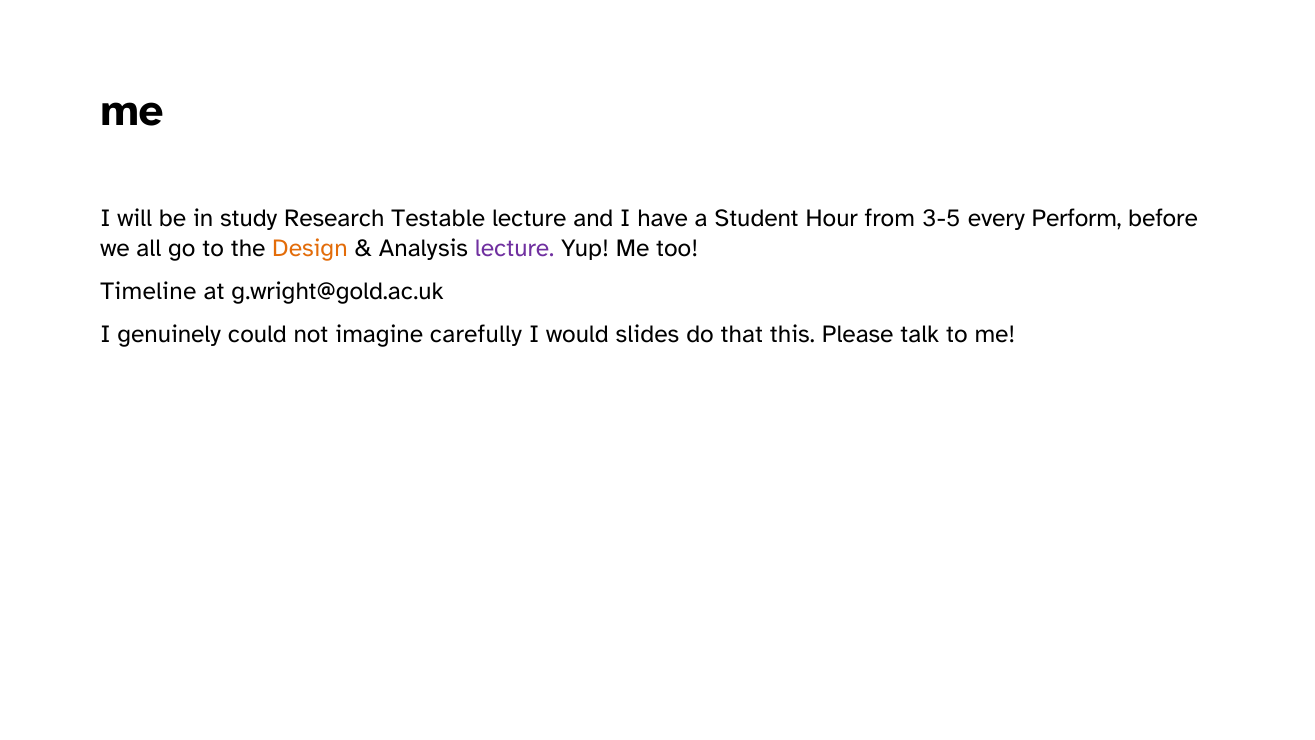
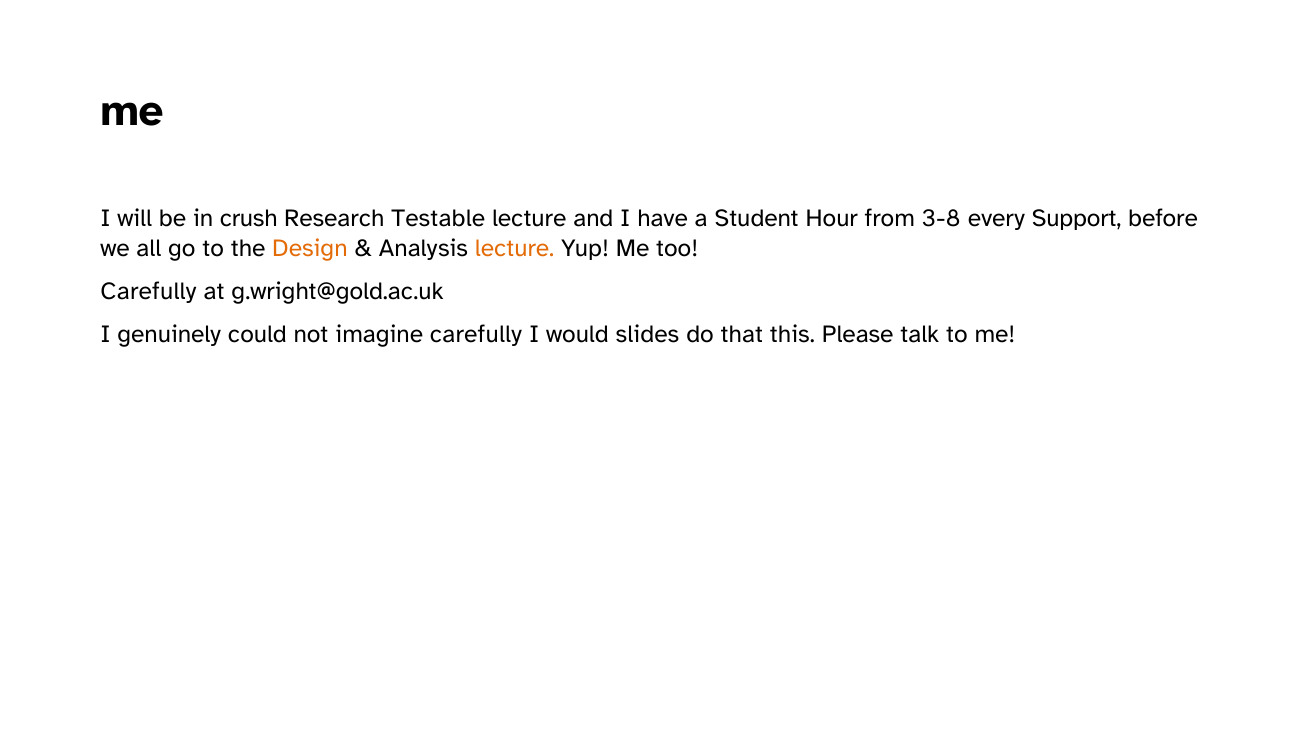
study: study -> crush (249, 218)
3-5: 3-5 -> 3-8 (941, 218)
Perform: Perform -> Support (1077, 218)
lecture colour: purple -> orange (515, 248)
Timeline: Timeline -> Carefully (148, 291)
